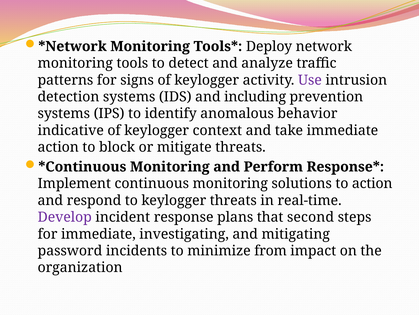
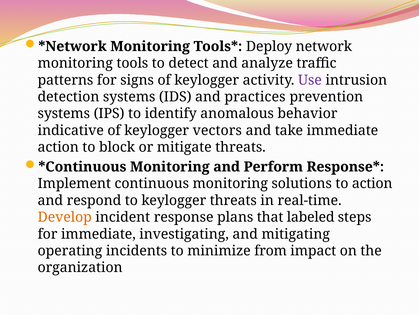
including: including -> practices (255, 97)
context: context -> vectors (217, 130)
Develop colour: purple -> orange (65, 217)
second: second -> labeled (311, 217)
password: password -> operating (70, 250)
